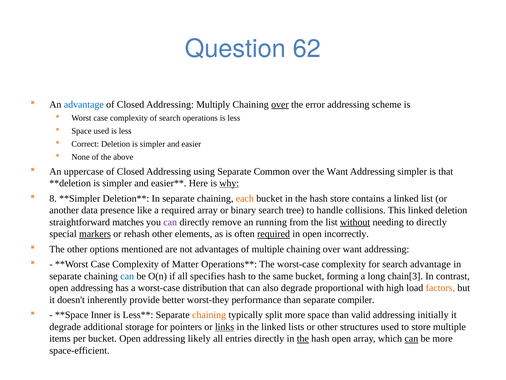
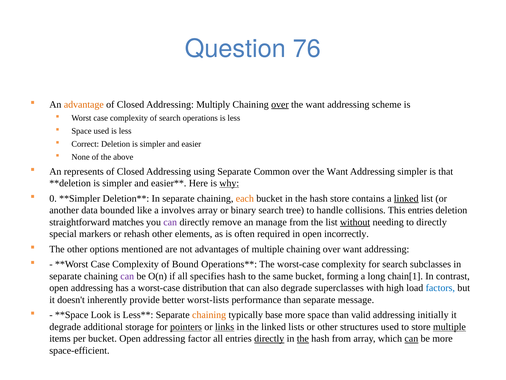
62: 62 -> 76 (307, 49)
advantage colour: blue -> orange (84, 104)
error: error -> want (315, 104)
uppercase: uppercase -> represents (84, 171)
8: 8 -> 0 (53, 198)
linked underline: none -> present (406, 198)
presence: presence -> bounded (117, 210)
a required: required -> involves (178, 210)
This linked: linked -> entries (421, 210)
running: running -> manage (271, 222)
markers underline: present -> none (95, 234)
required underline: present -> none (274, 234)
Matter: Matter -> Bound (185, 264)
search advantage: advantage -> subclasses (430, 264)
can colour: blue -> purple (127, 276)
chain[3: chain[3 -> chain[1 (405, 276)
proportional: proportional -> superclasses (339, 288)
factors colour: orange -> blue (440, 288)
worst-they: worst-they -> worst-lists (208, 299)
compiler: compiler -> message (356, 299)
Inner: Inner -> Look (101, 315)
split: split -> base (274, 315)
pointers underline: none -> present (186, 326)
multiple underline: none -> present (449, 326)
likely: likely -> factor (199, 338)
directly underline: none -> present (269, 338)
hash open: open -> from (341, 338)
